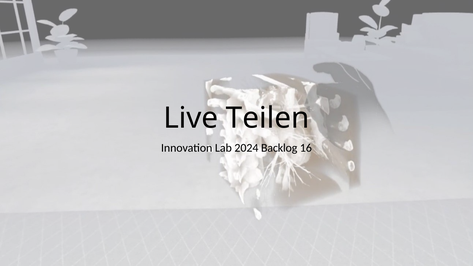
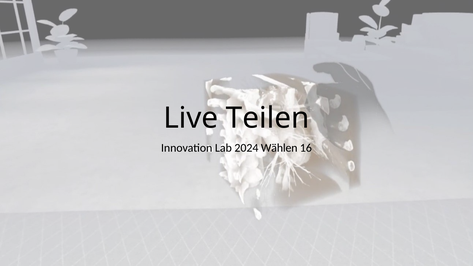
Backlog: Backlog -> Wählen (279, 148)
